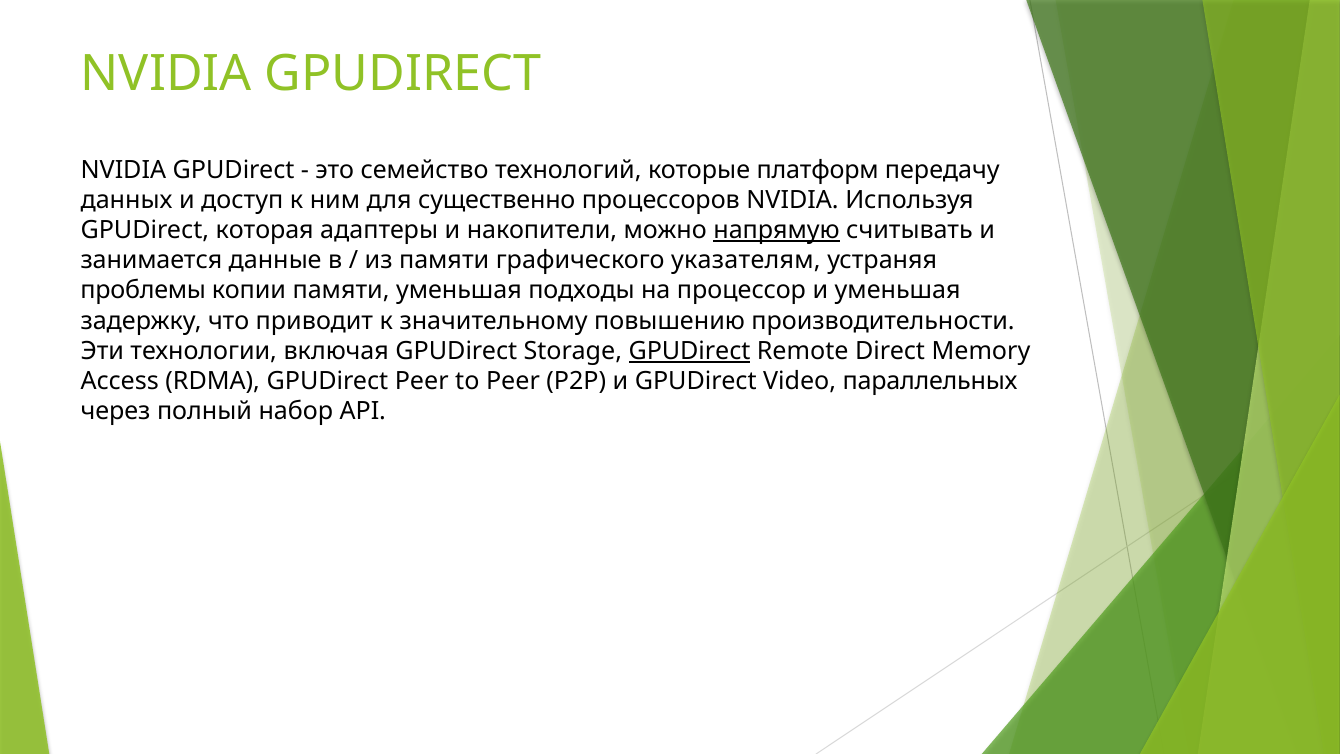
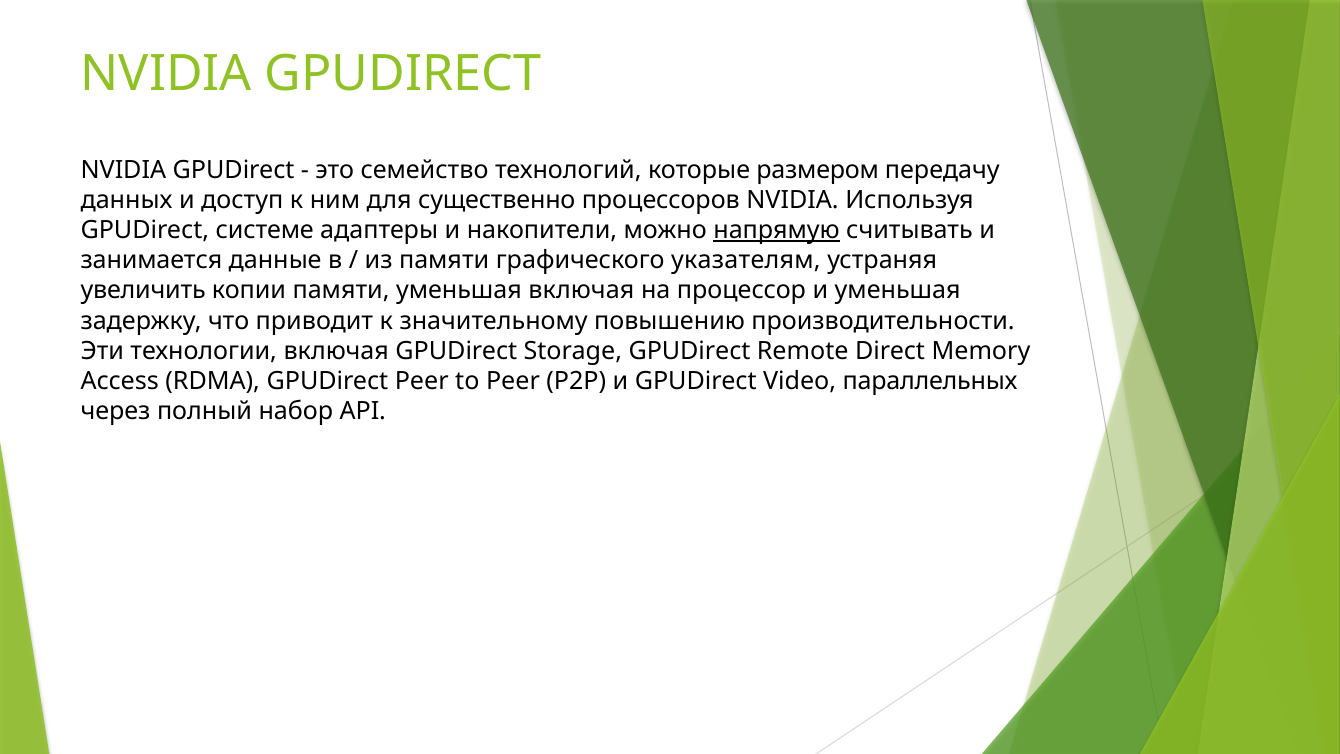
платформ: платформ -> размером (818, 170)
которая: которая -> системе (265, 230)
проблемы: проблемы -> увеличить (143, 291)
уменьшая подходы: подходы -> включая (581, 291)
GPUDirect underline: present -> none (689, 351)
